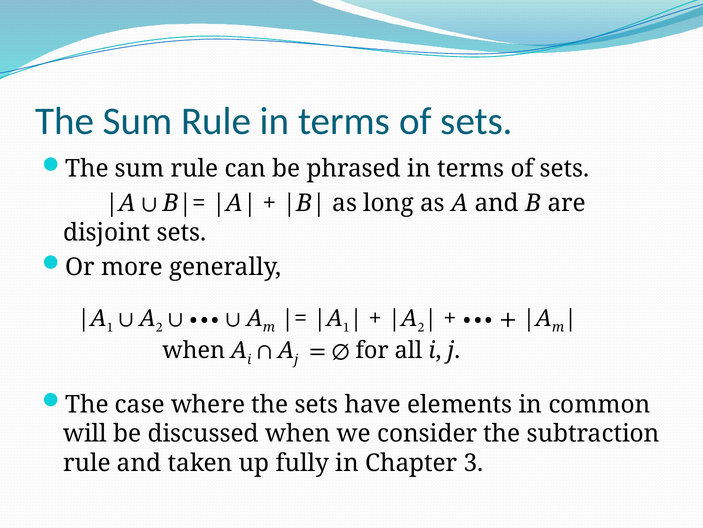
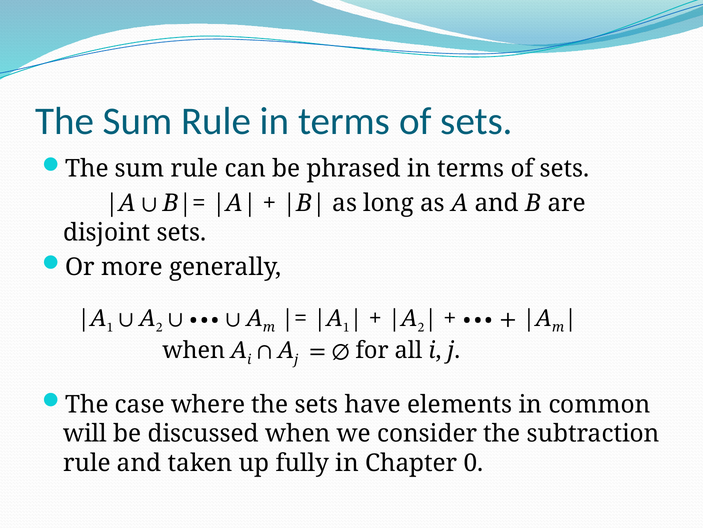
3: 3 -> 0 (473, 463)
